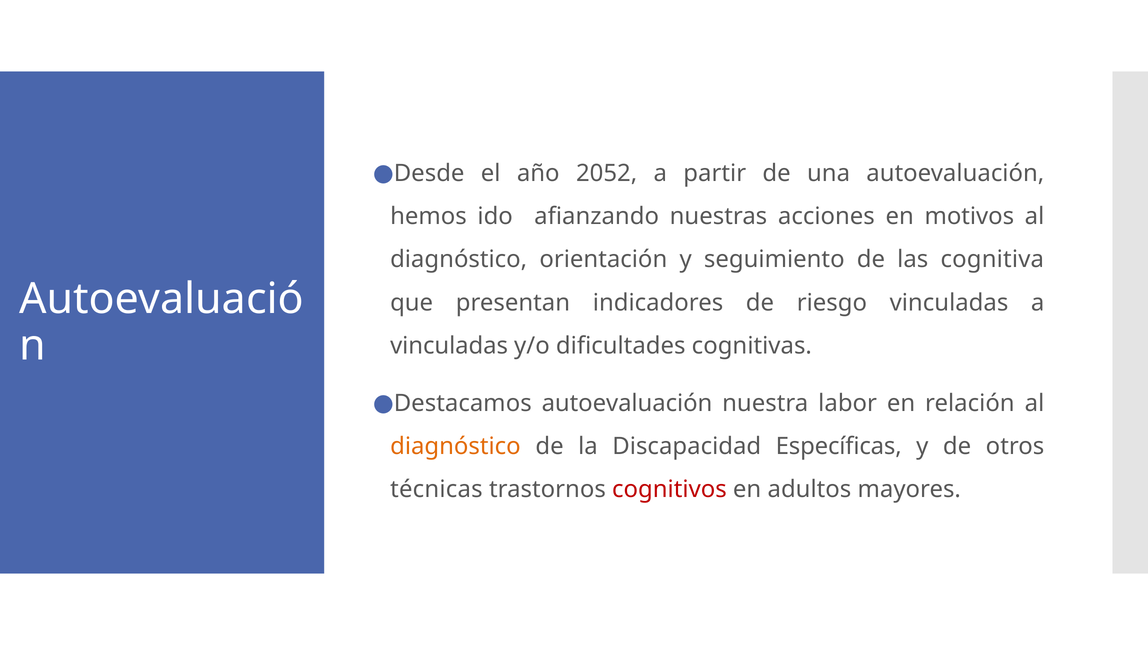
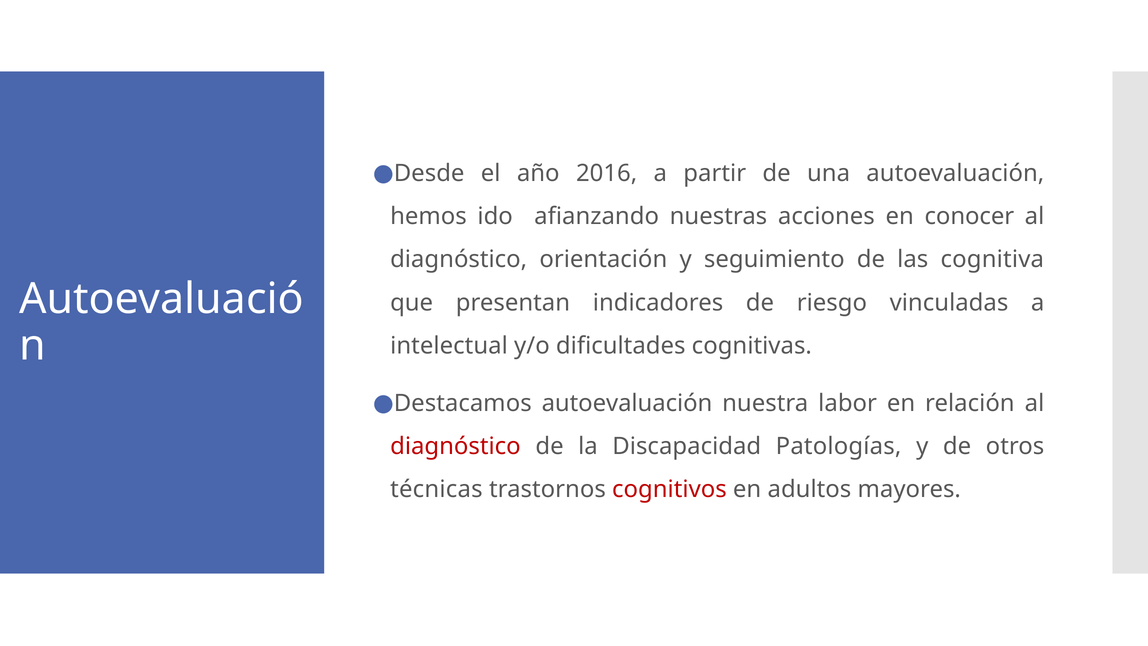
2052: 2052 -> 2016 (607, 173)
motivos: motivos -> conocer (969, 216)
vinculadas: vinculadas -> intelectual (449, 346)
diagnóstico colour: orange -> red (455, 446)
Específicas: Específicas -> Patologías (839, 446)
